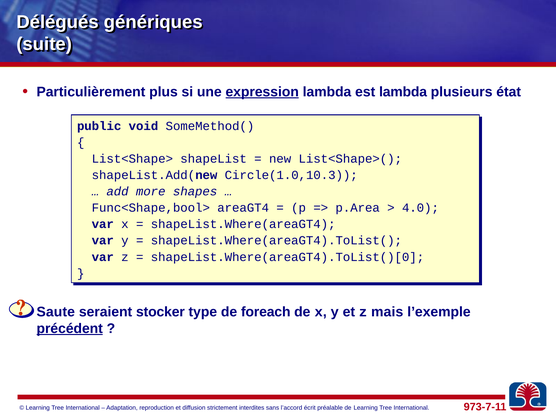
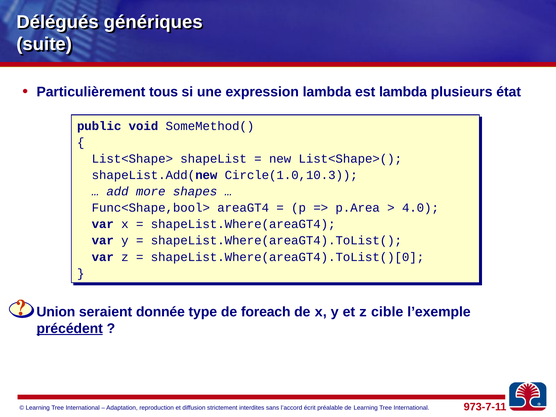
plus: plus -> tous (164, 92)
expression underline: present -> none (262, 92)
Saute: Saute -> Union (56, 312)
stocker: stocker -> donnée (160, 312)
mais: mais -> cible (387, 312)
